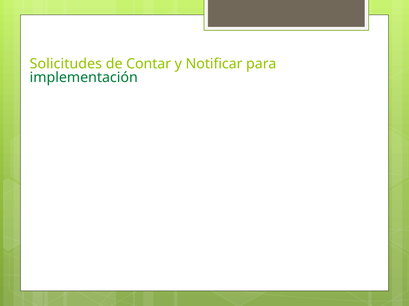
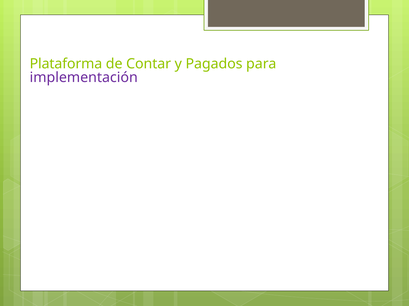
Solicitudes: Solicitudes -> Plataforma (66, 64)
Notificar: Notificar -> Pagados (214, 64)
implementación colour: green -> purple (84, 78)
